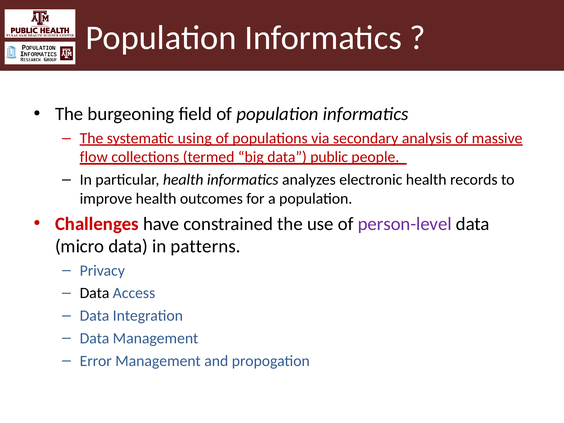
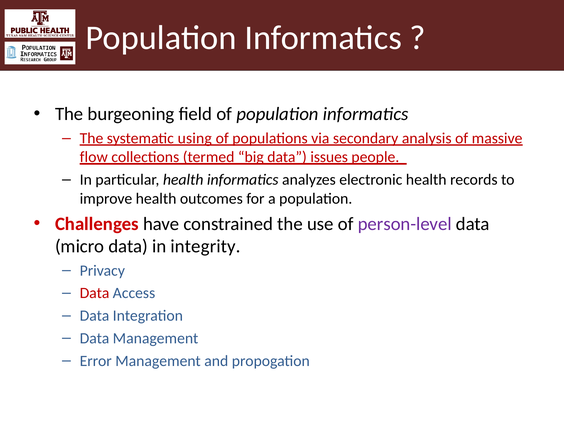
public: public -> issues (329, 157)
patterns: patterns -> integrity (205, 246)
Data colour: black -> red (95, 293)
